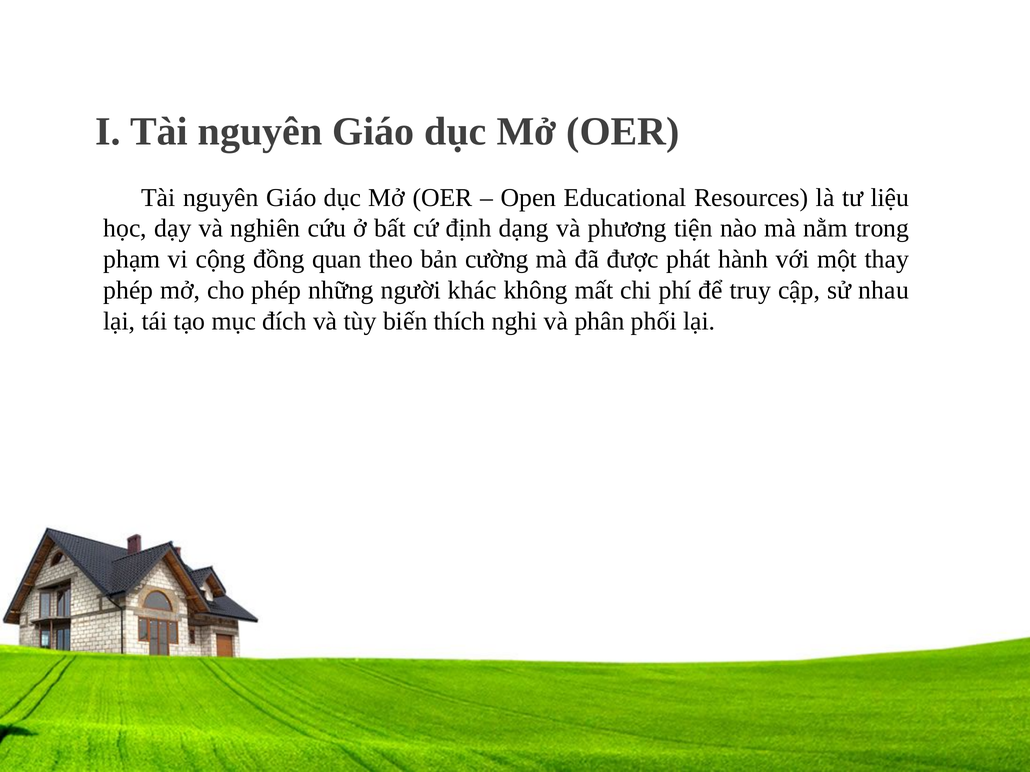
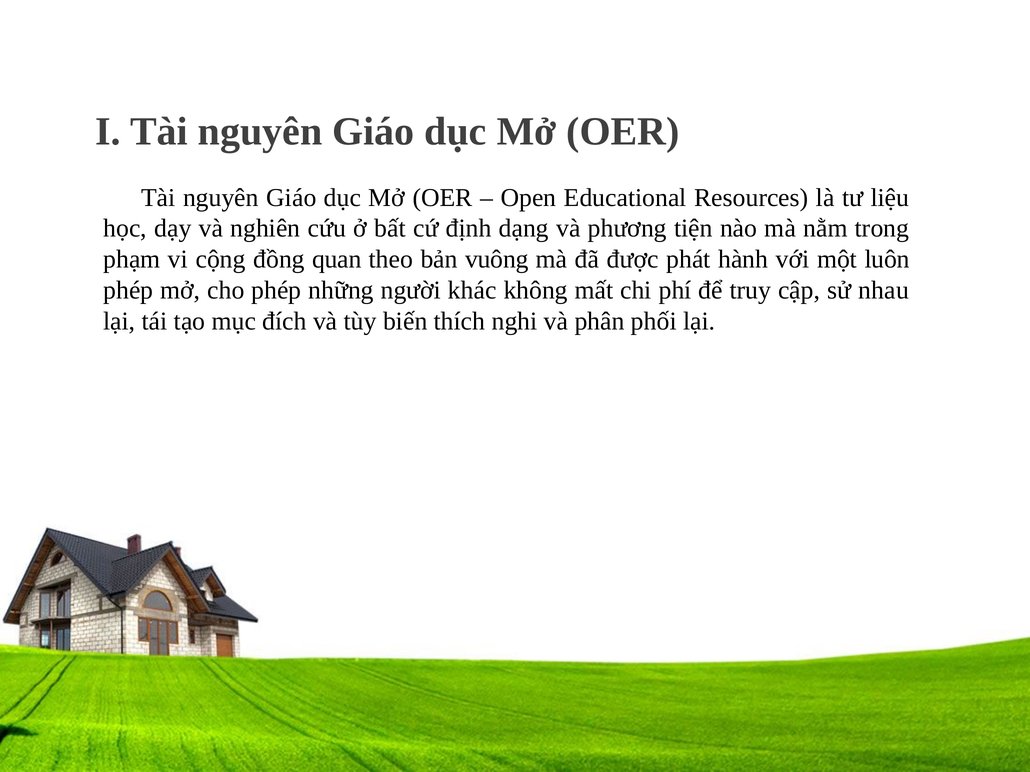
cường: cường -> vuông (497, 259)
thay: thay -> luôn (887, 259)
